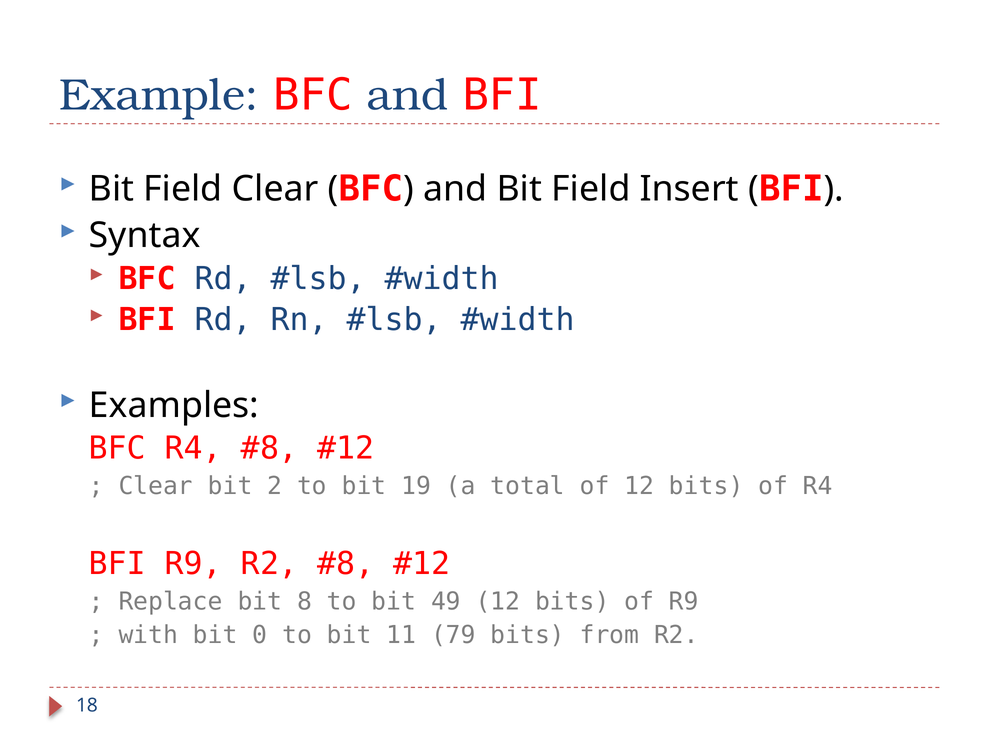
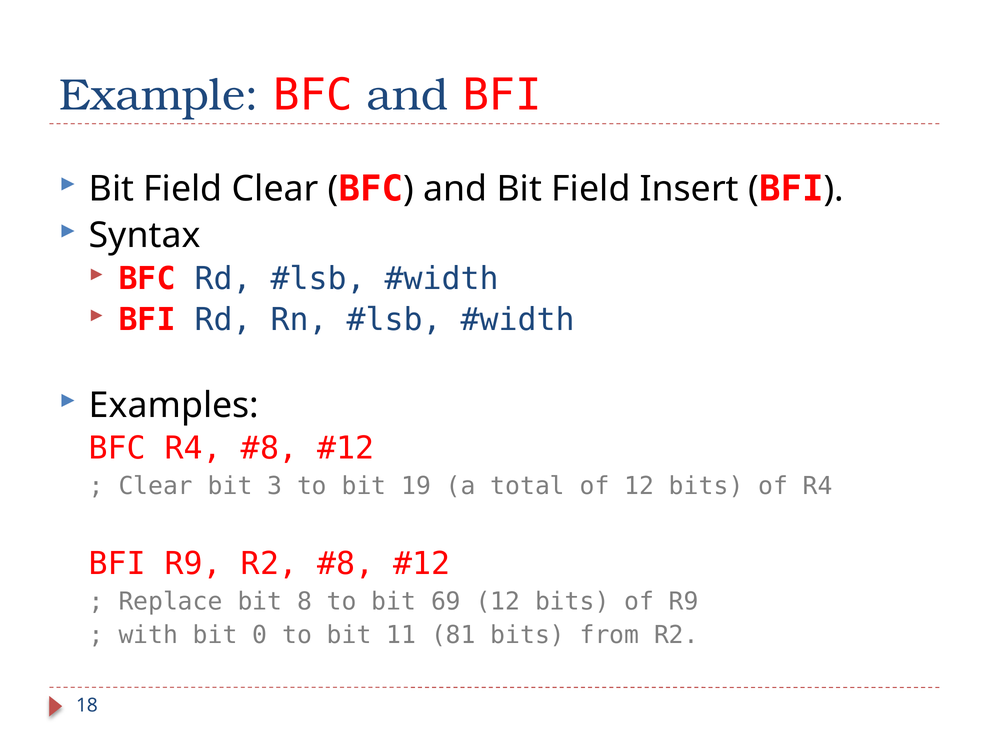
2: 2 -> 3 (275, 486)
49: 49 -> 69 (446, 601)
79: 79 -> 81 (453, 635)
